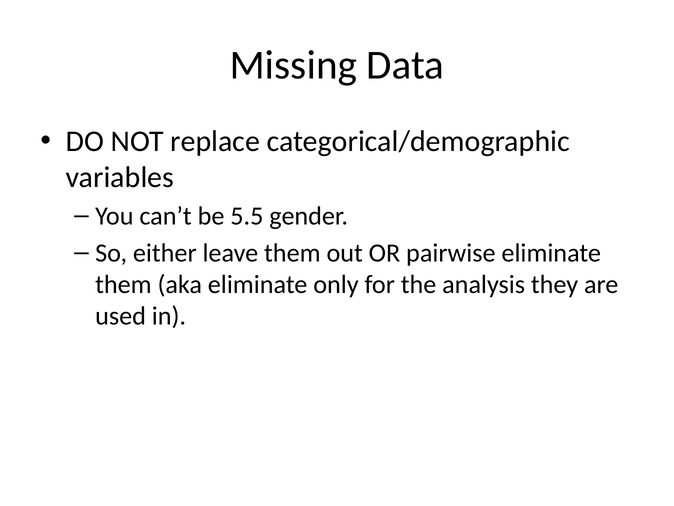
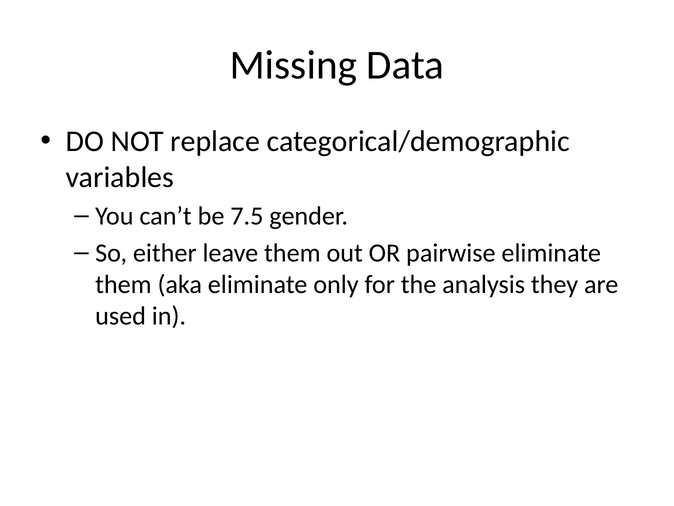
5.5: 5.5 -> 7.5 (247, 216)
